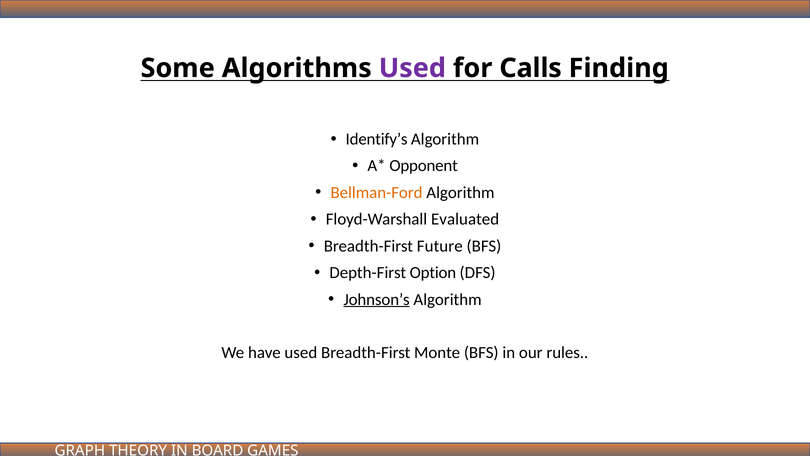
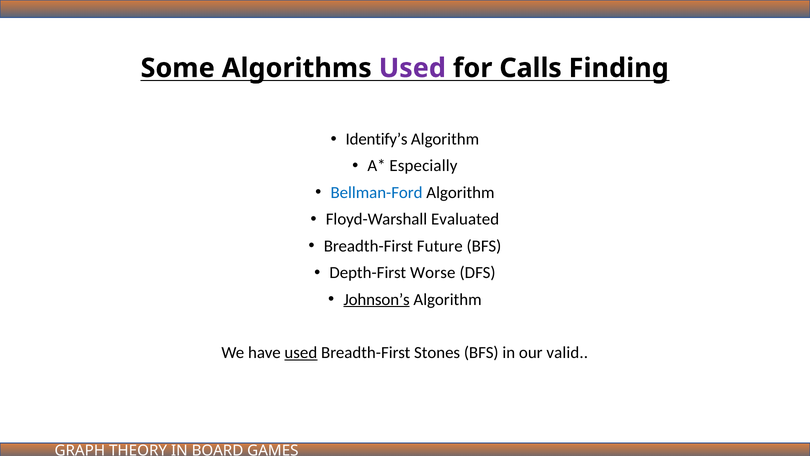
Opponent: Opponent -> Especially (423, 166)
Bellman-Ford colour: orange -> blue (377, 192)
Option: Option -> Worse (433, 273)
used underline: none -> present (301, 353)
Monte: Monte -> Stones (437, 353)
rules: rules -> valid (567, 353)
